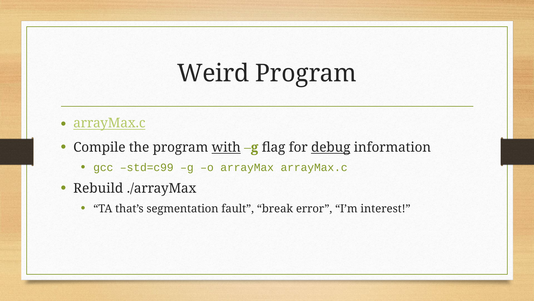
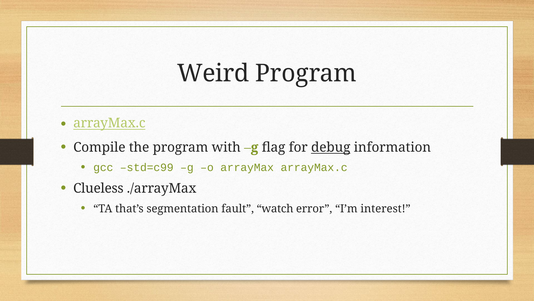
with underline: present -> none (226, 147)
Rebuild: Rebuild -> Clueless (98, 188)
break: break -> watch (275, 208)
